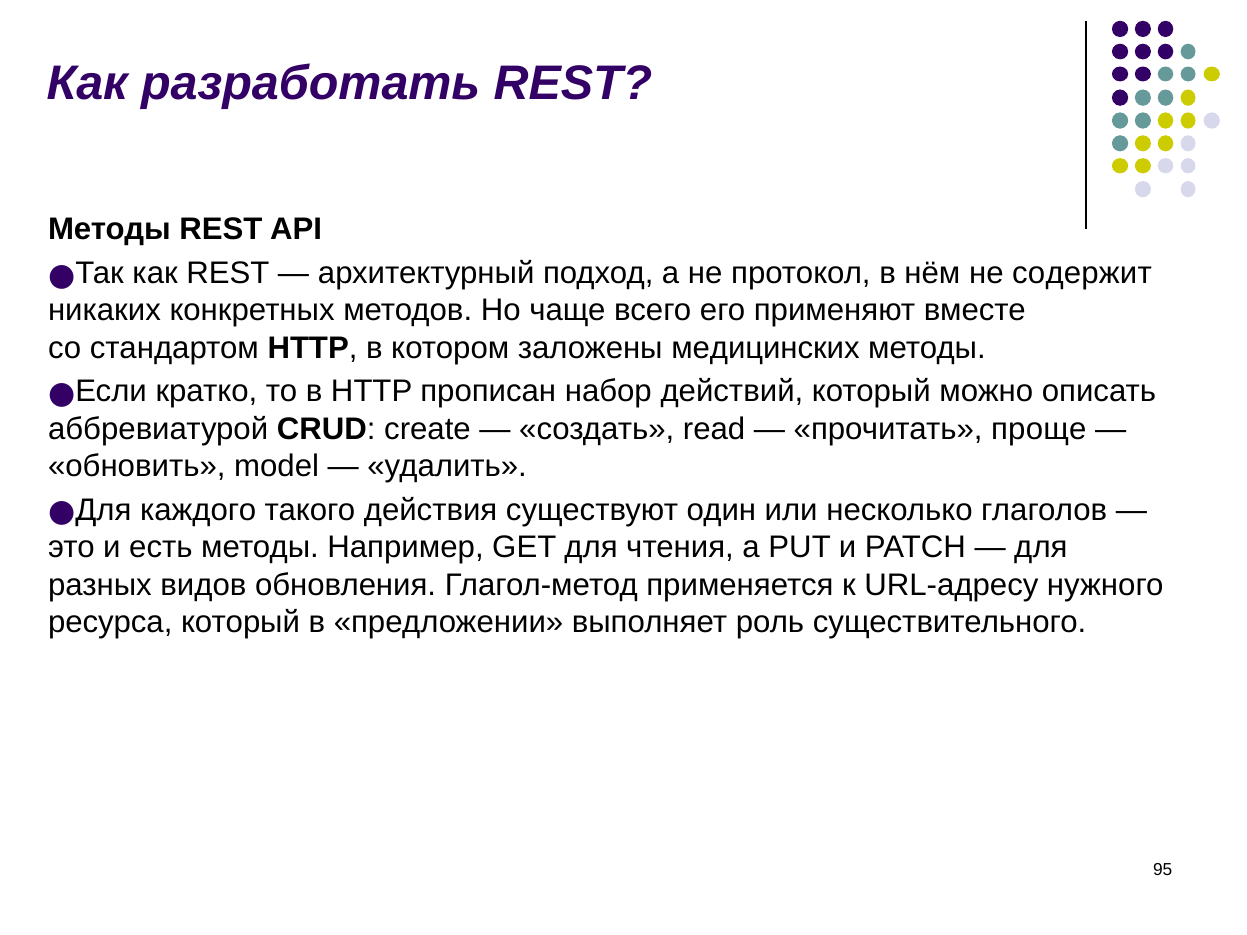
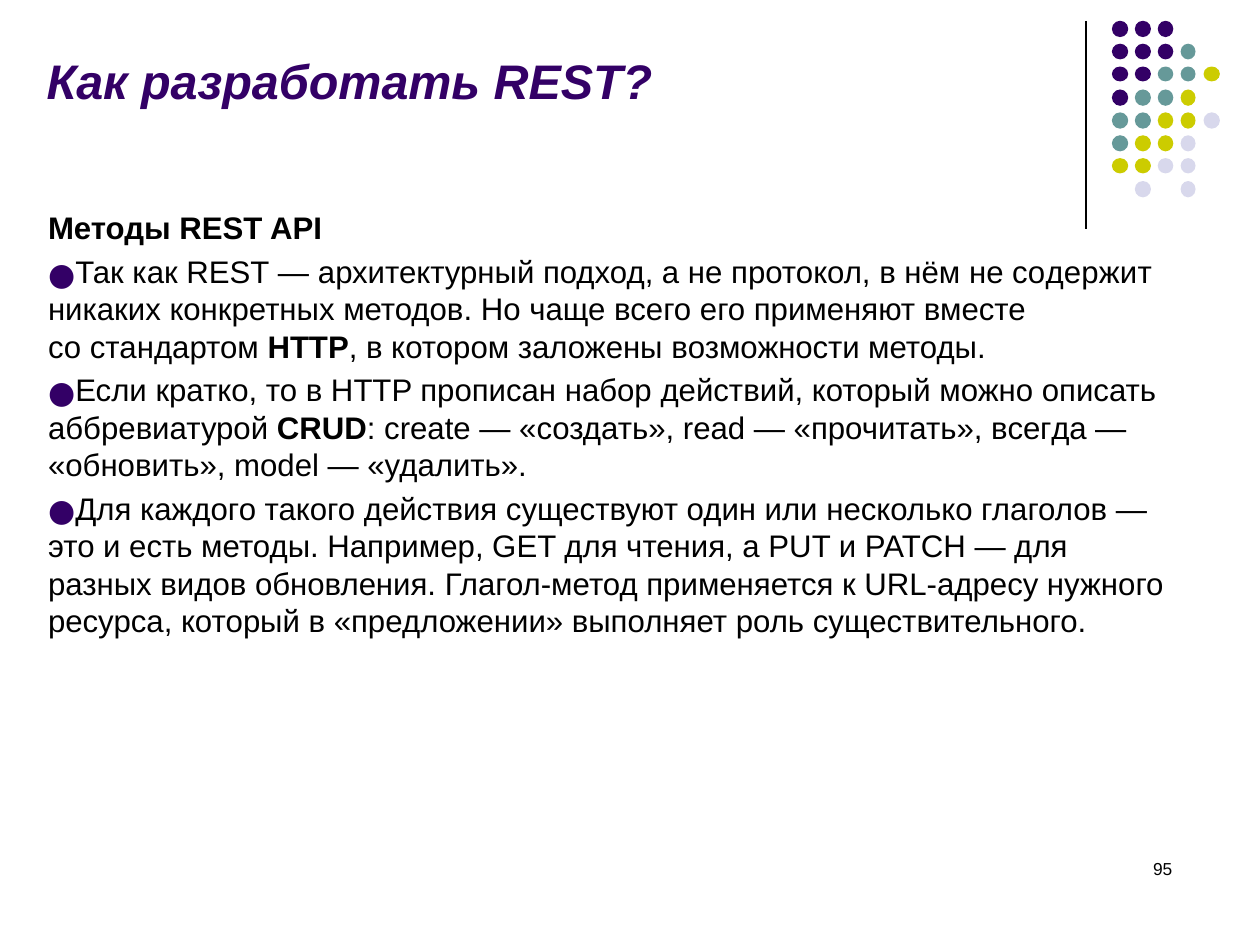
медицинских: медицинских -> возможности (766, 348)
проще: проще -> всегда (1039, 429)
